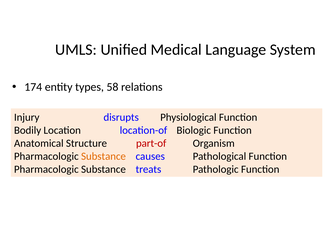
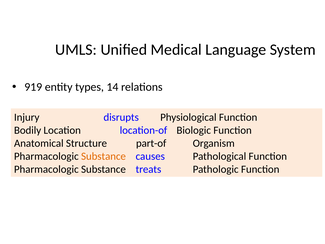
174: 174 -> 919 (33, 87)
58: 58 -> 14 (112, 87)
part-of colour: red -> black (151, 143)
